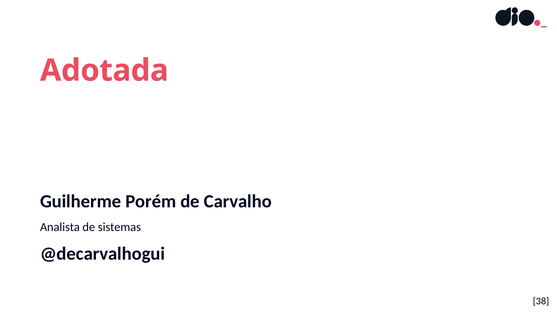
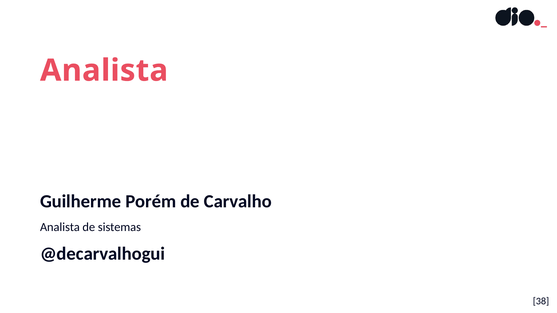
Adotada: Adotada -> Analista (104, 71)
